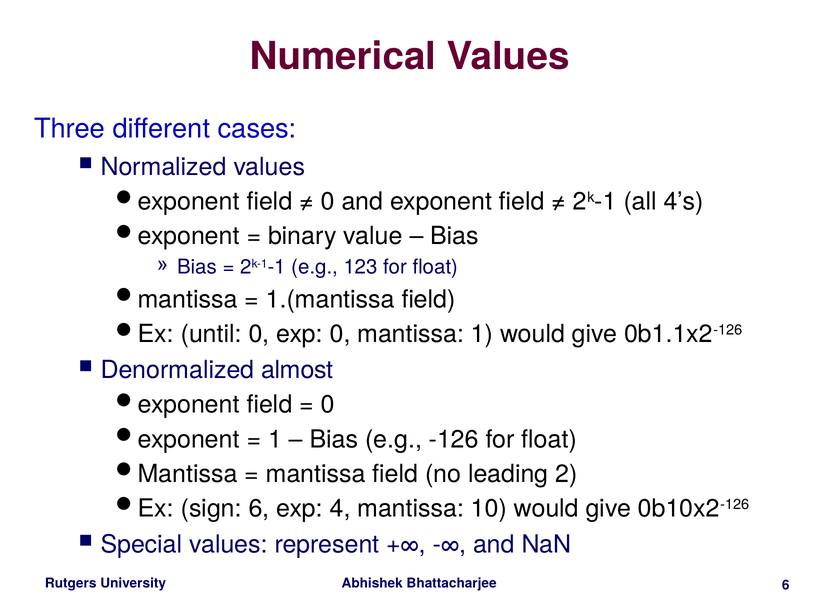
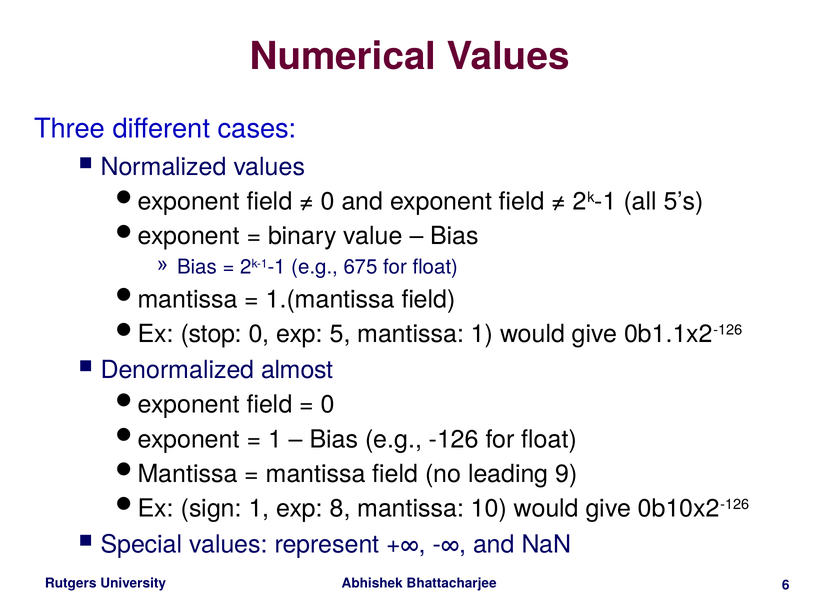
4’s: 4’s -> 5’s (684, 202)
123: 123 -> 675 (361, 267)
until: until -> stop (211, 334)
exp 0: 0 -> 5 (340, 334)
2: 2 -> 9 (566, 474)
sign 6: 6 -> 1 (259, 509)
4: 4 -> 8 (340, 509)
